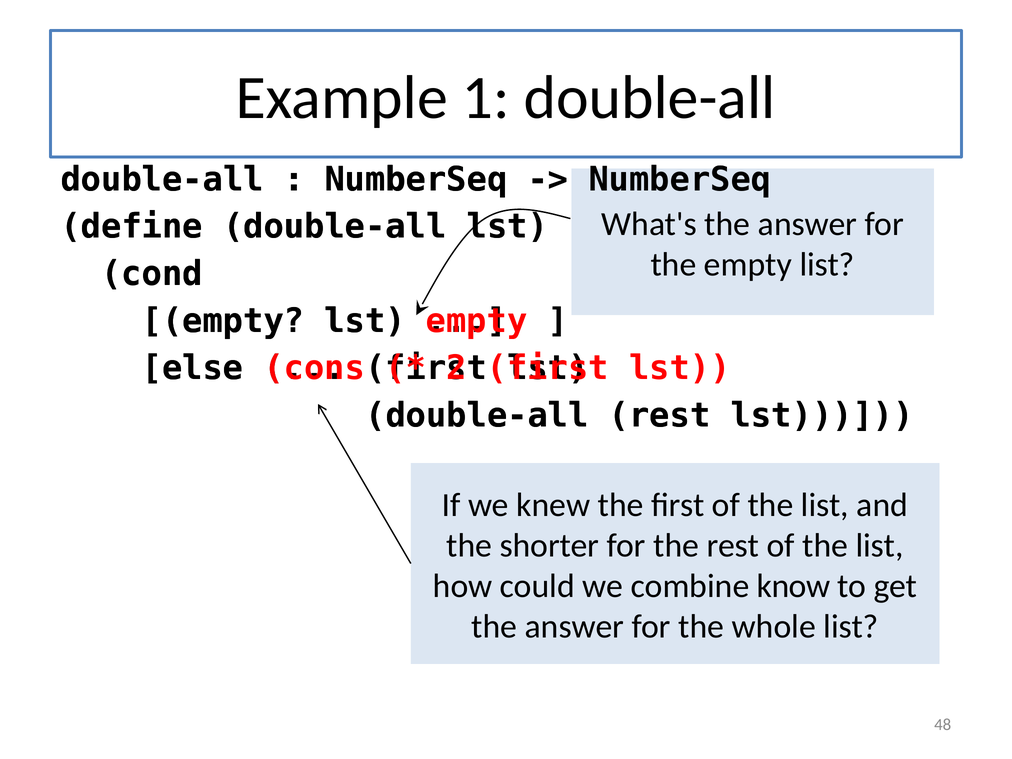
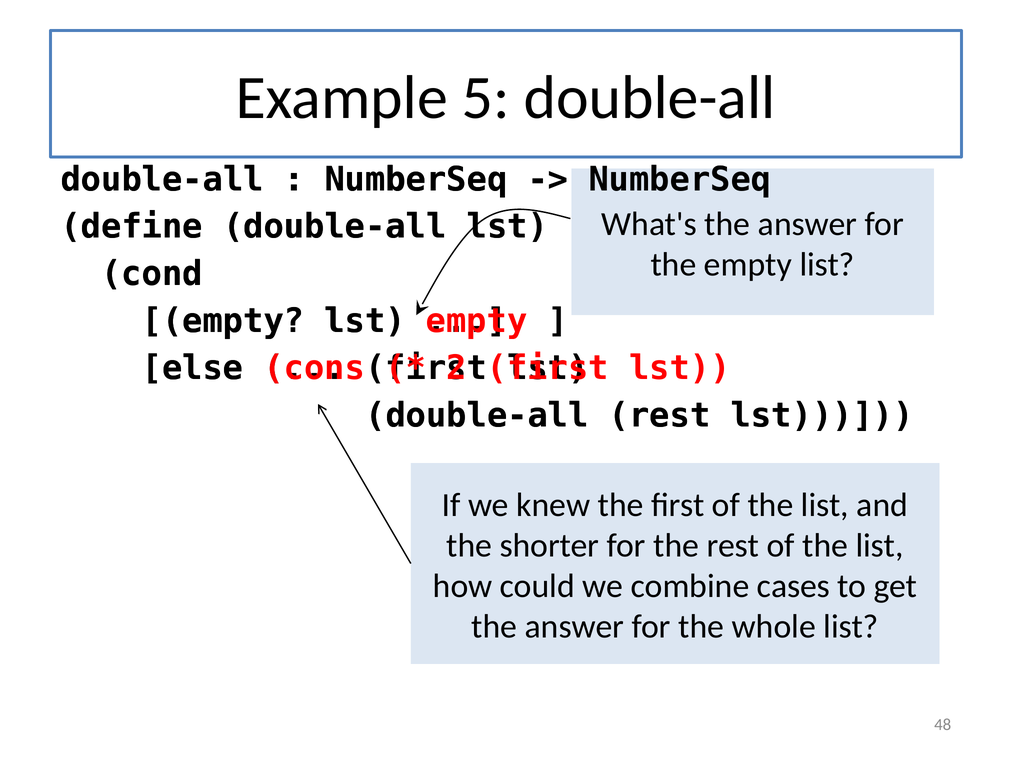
1: 1 -> 5 (486, 98)
know: know -> cases (793, 586)
